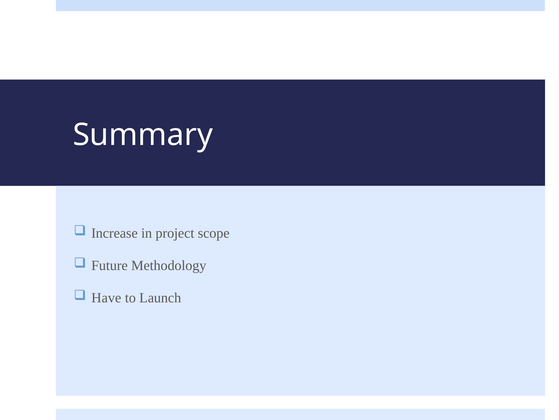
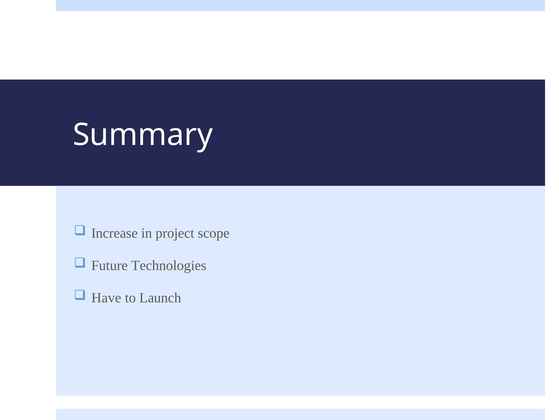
Methodology: Methodology -> Technologies (169, 265)
